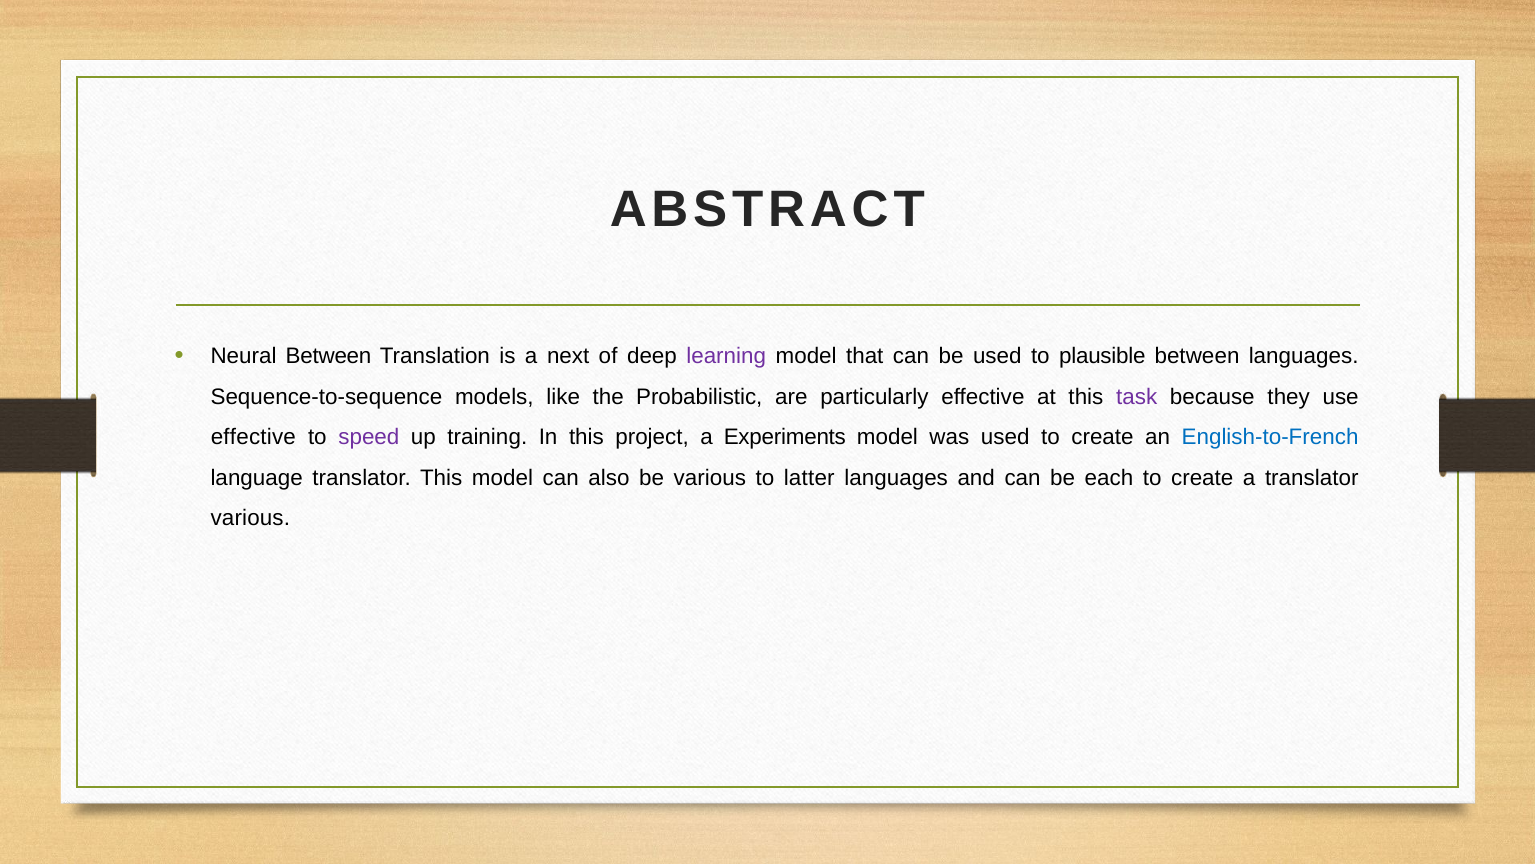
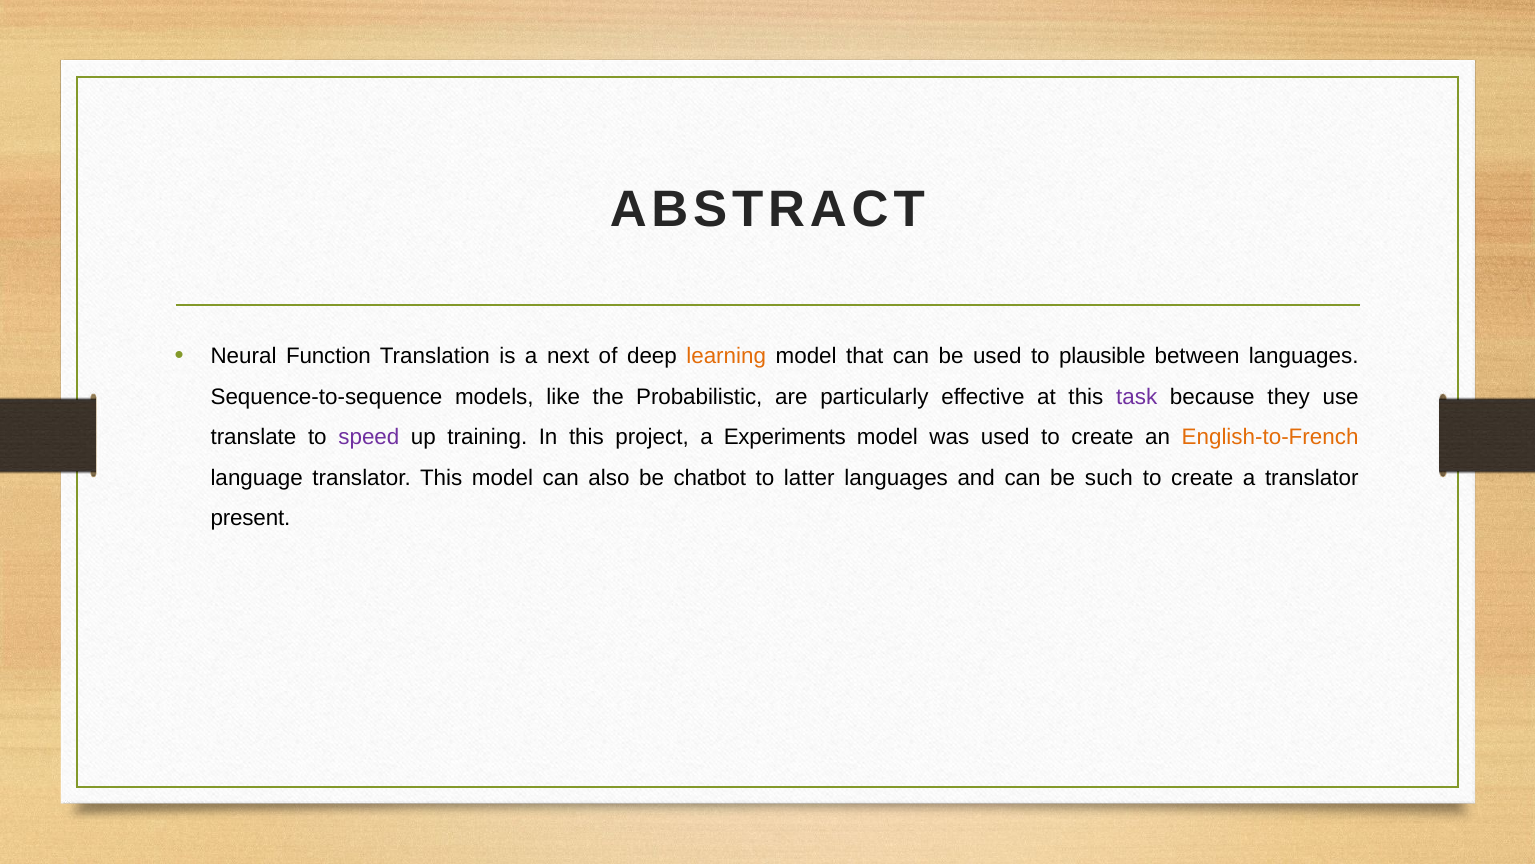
Neural Between: Between -> Function (328, 356)
learning colour: purple -> orange (726, 356)
effective: effective -> translate (253, 437)
English-to-French colour: blue -> orange (1270, 437)
be various: various -> chatbot (710, 477)
each: each -> such (1109, 477)
various: various -> present (250, 518)
